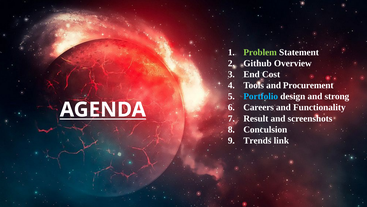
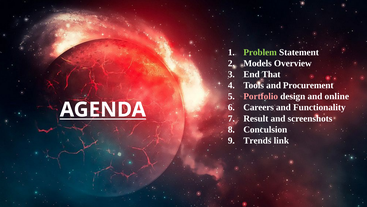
Github: Github -> Models (258, 63)
Cost: Cost -> That (271, 74)
Portfolio colour: light blue -> pink (261, 96)
strong: strong -> online (337, 96)
